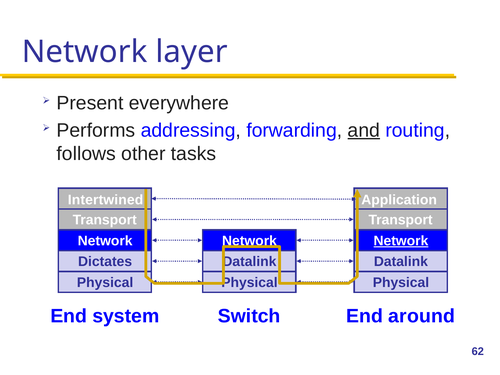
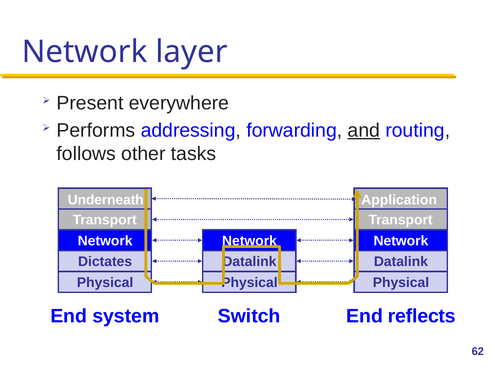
Intertwined: Intertwined -> Underneath (106, 200)
Network underline: present -> none (401, 241)
around: around -> reflects (422, 316)
